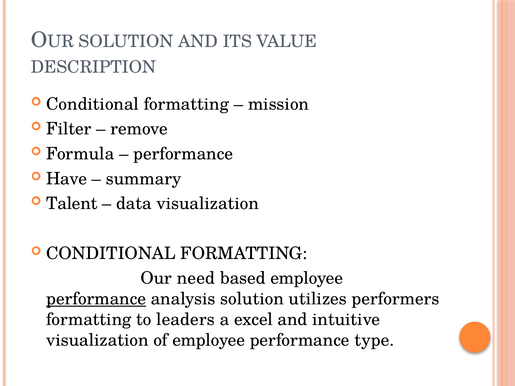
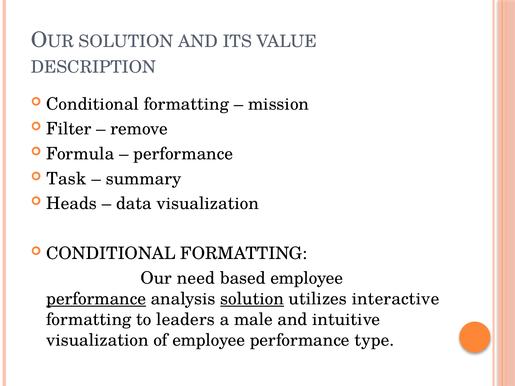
Have: Have -> Task (66, 179)
Talent: Talent -> Heads (72, 204)
solution underline: none -> present (252, 299)
performers: performers -> interactive (396, 299)
excel: excel -> male (253, 320)
